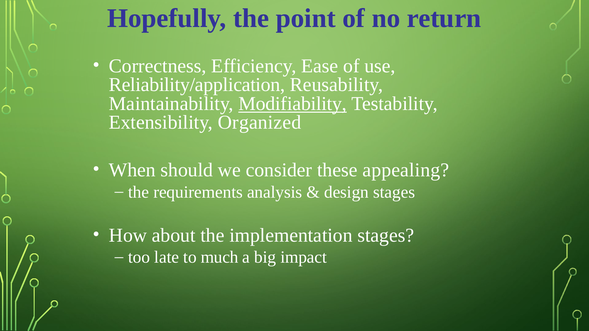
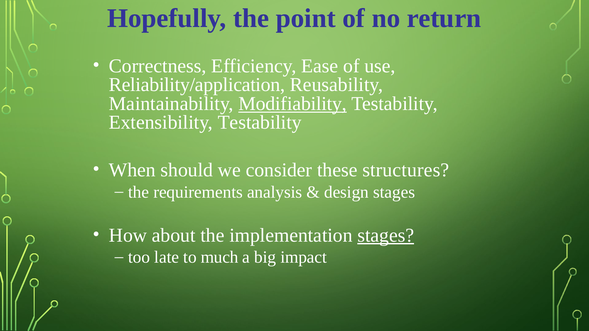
Extensibility Organized: Organized -> Testability (260, 123)
appealing: appealing -> structures (406, 170)
stages underline: none -> present (386, 235)
